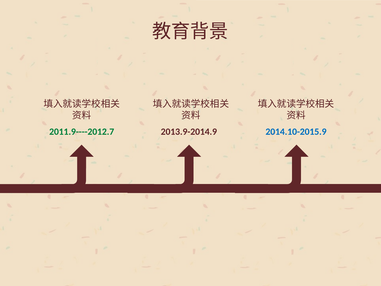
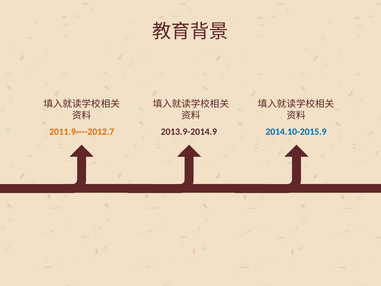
2011.9----2012.7 colour: green -> orange (82, 132)
